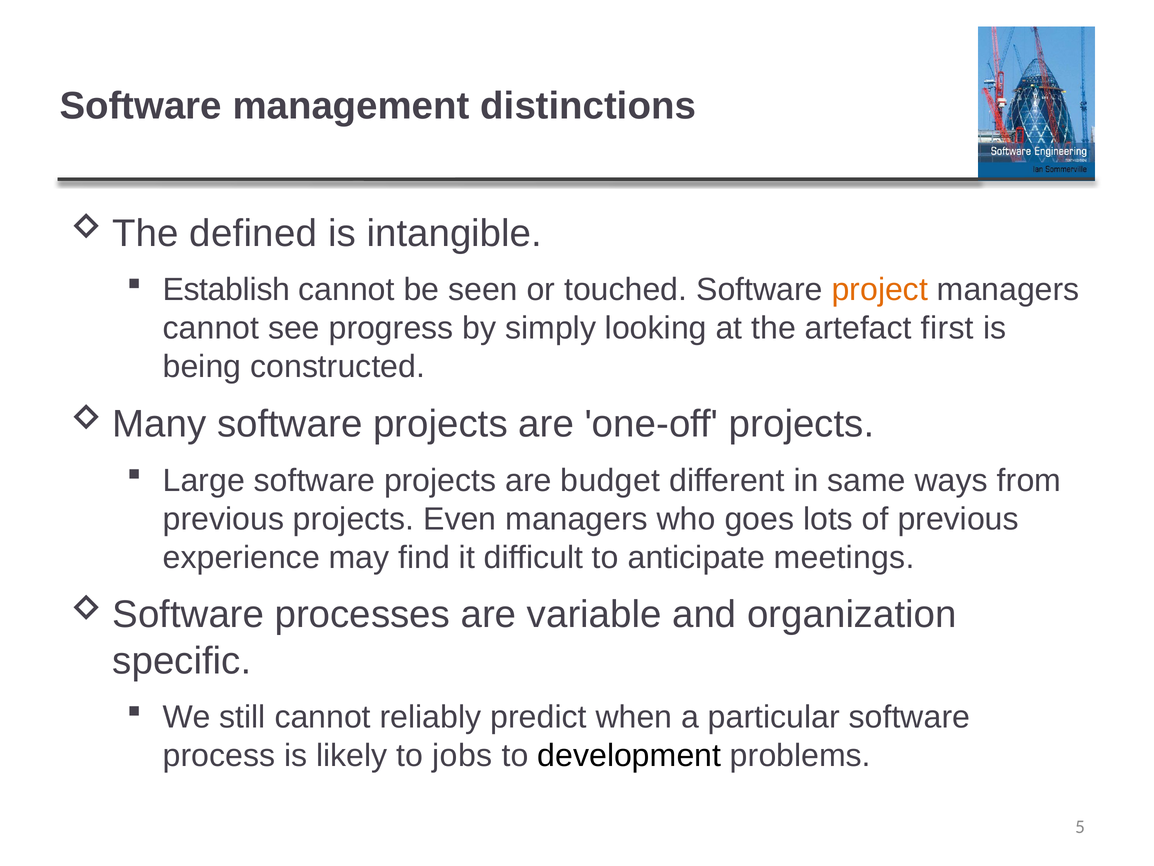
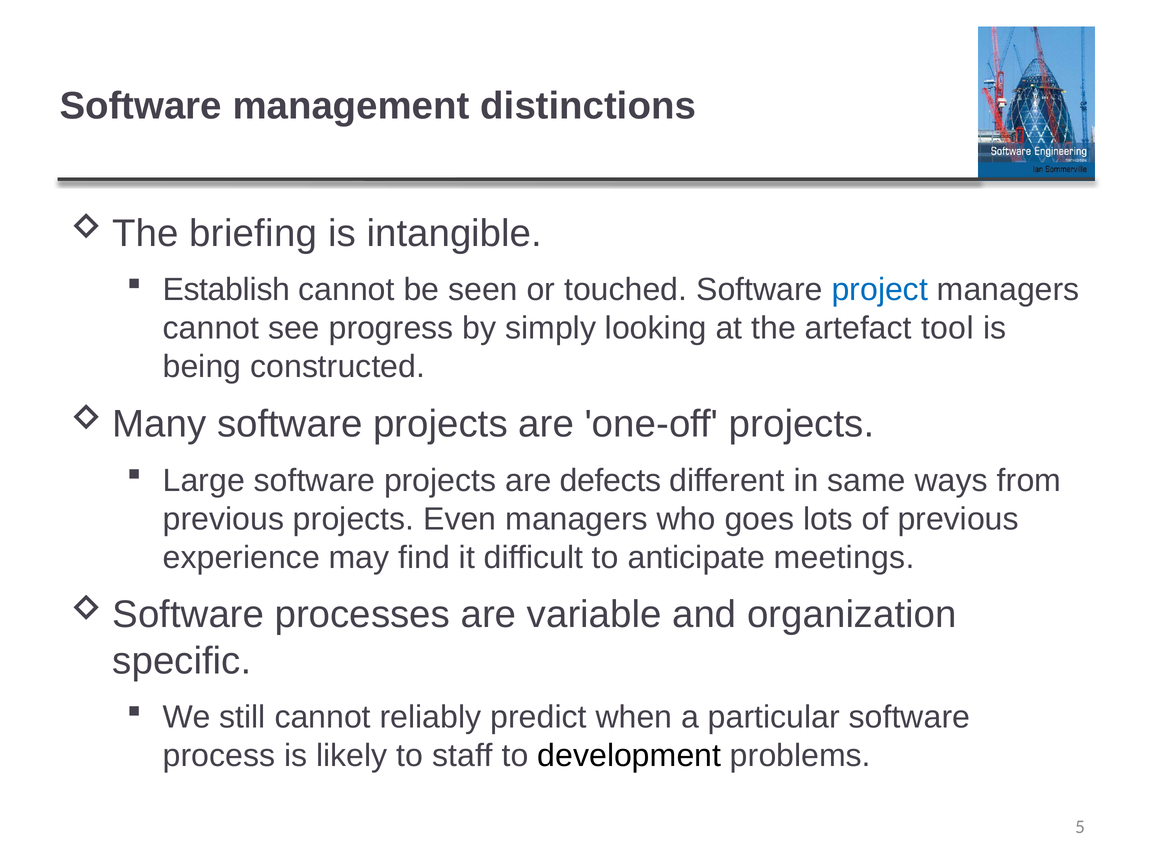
defined: defined -> briefing (253, 233)
project colour: orange -> blue (880, 290)
first: first -> tool (947, 328)
budget: budget -> defects (611, 480)
jobs: jobs -> staff (462, 755)
